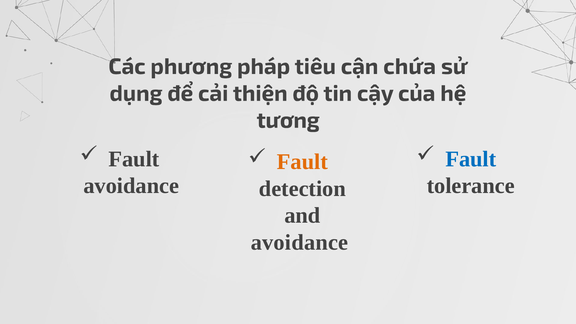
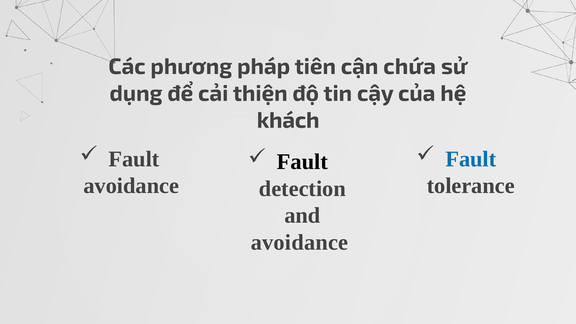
tiêu: tiêu -> tiên (315, 67)
tương: tương -> khách (288, 120)
Fault colour: orange -> black (302, 162)
